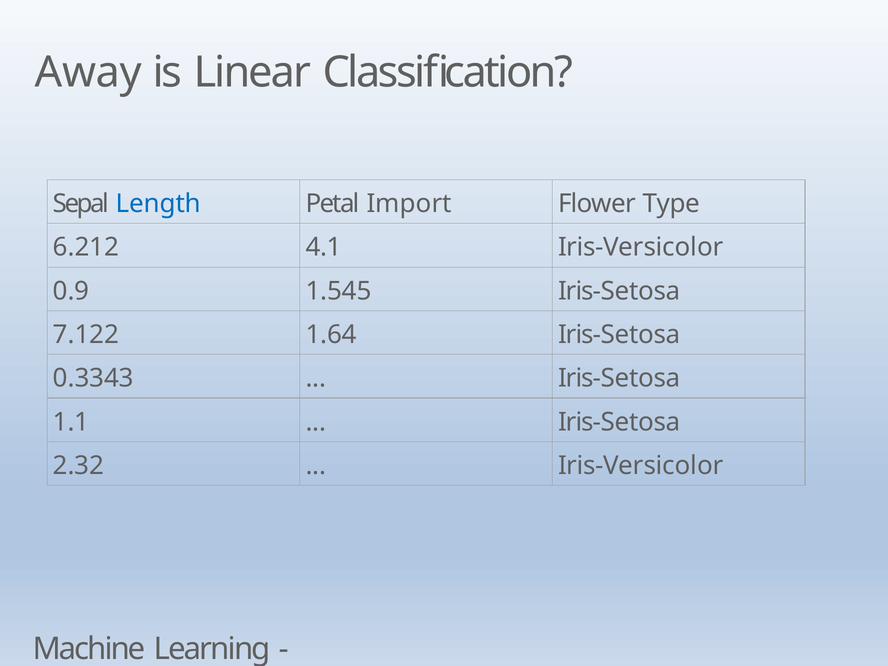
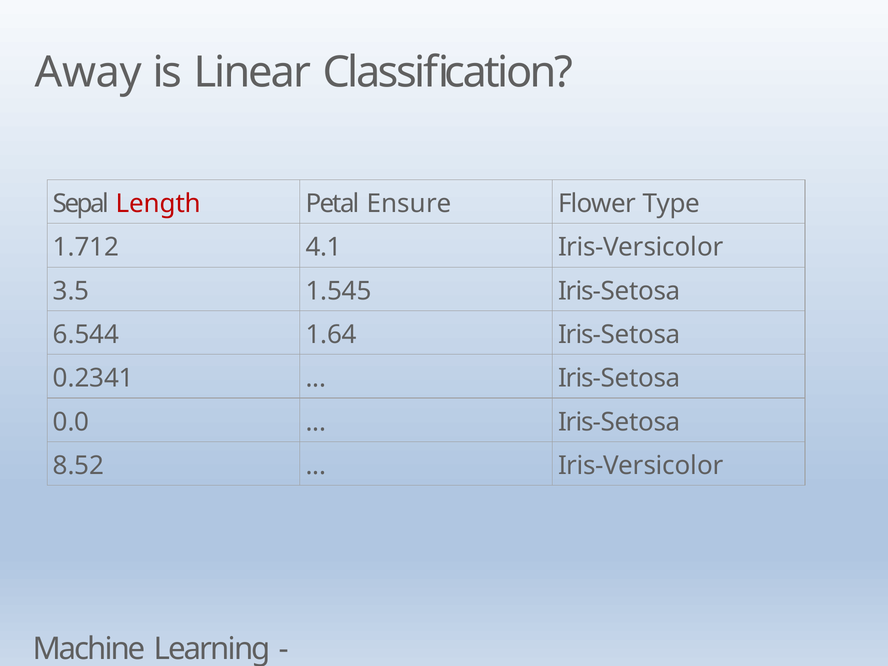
Length colour: blue -> red (158, 204)
Import: Import -> Ensure (409, 204)
6.212: 6.212 -> 1.712 (86, 247)
0.9: 0.9 -> 3.5 (71, 291)
7.122: 7.122 -> 6.544 (86, 335)
0.3343: 0.3343 -> 0.2341 (93, 378)
1.1: 1.1 -> 0.0 (71, 422)
2.32: 2.32 -> 8.52 (79, 466)
